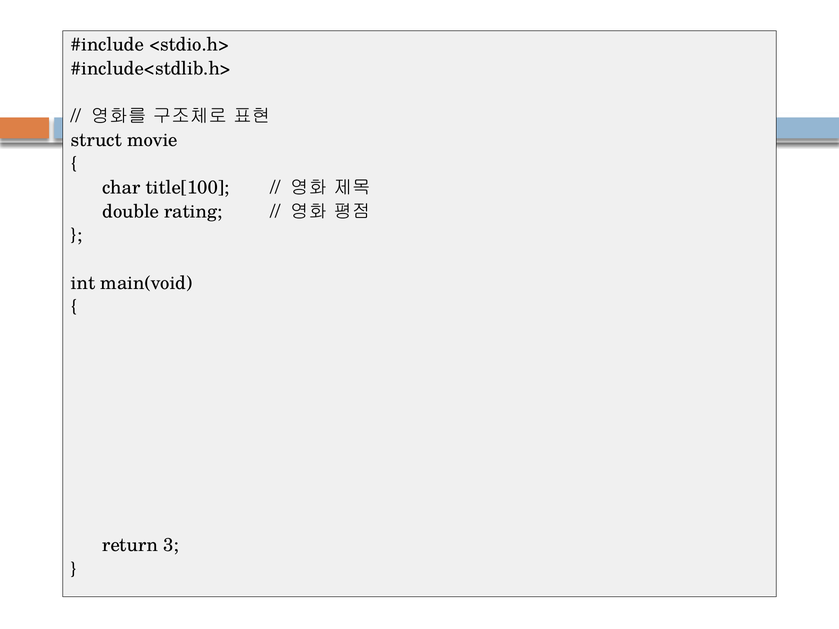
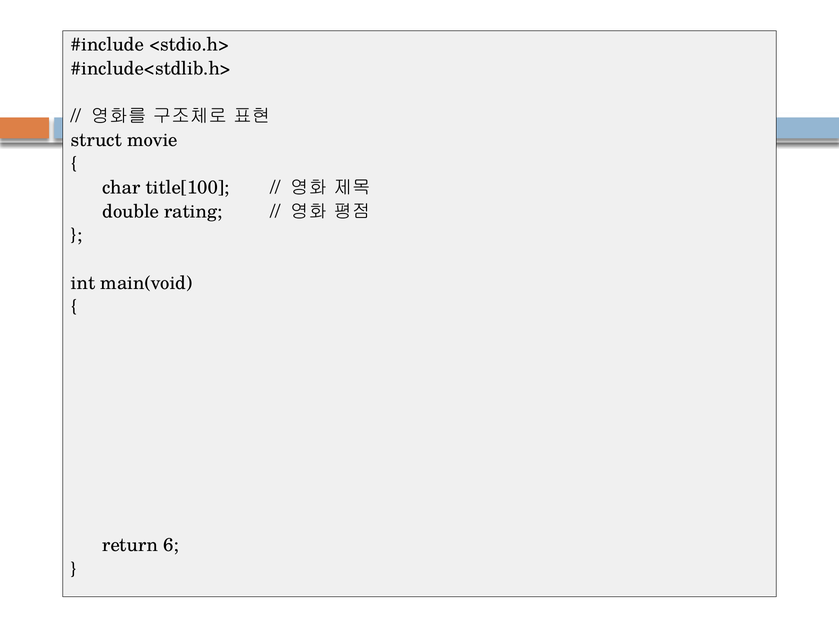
3: 3 -> 6 (171, 545)
